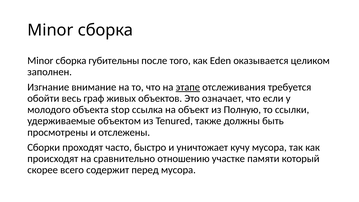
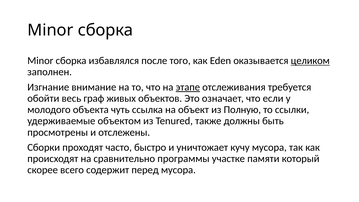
губительны: губительны -> избавлялся (114, 61)
целиком underline: none -> present (310, 61)
stop: stop -> чуть (120, 110)
отношению: отношению -> программы (183, 159)
